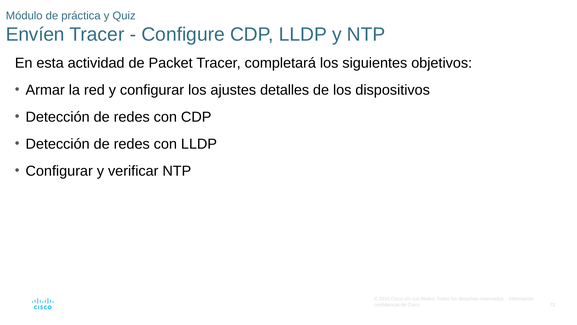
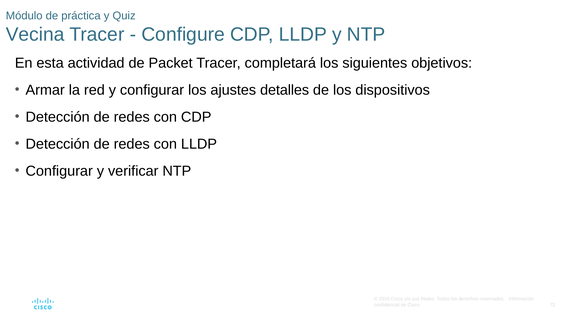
Envíen: Envíen -> Vecina (35, 35)
